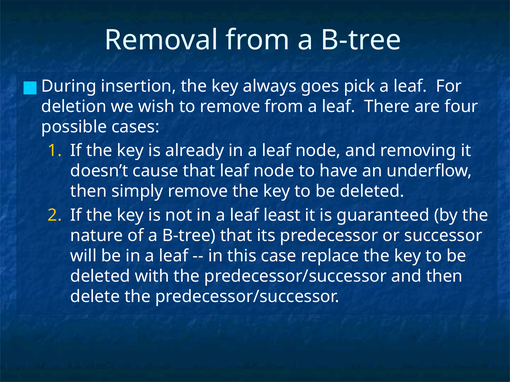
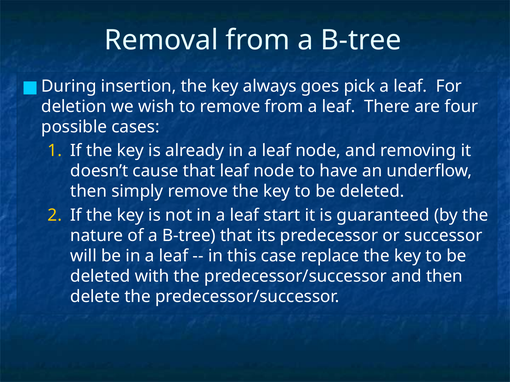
least: least -> start (282, 215)
